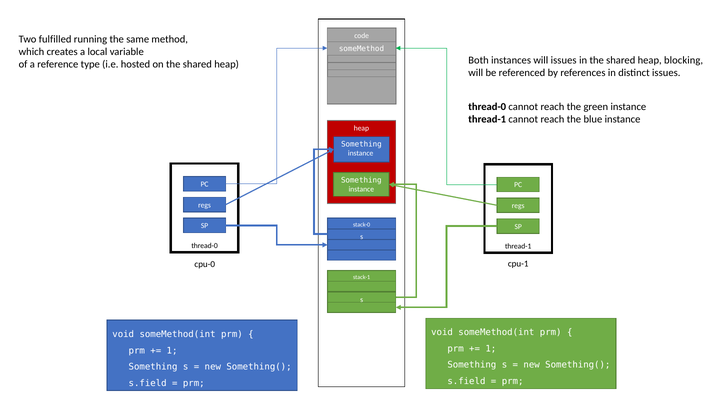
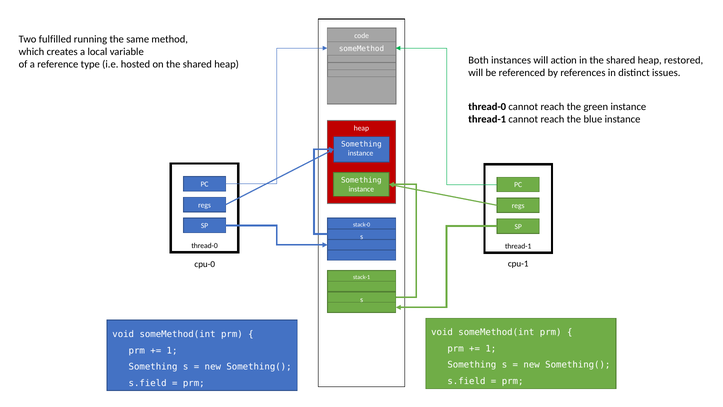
will issues: issues -> action (564, 60)
blocking: blocking -> restored (684, 60)
